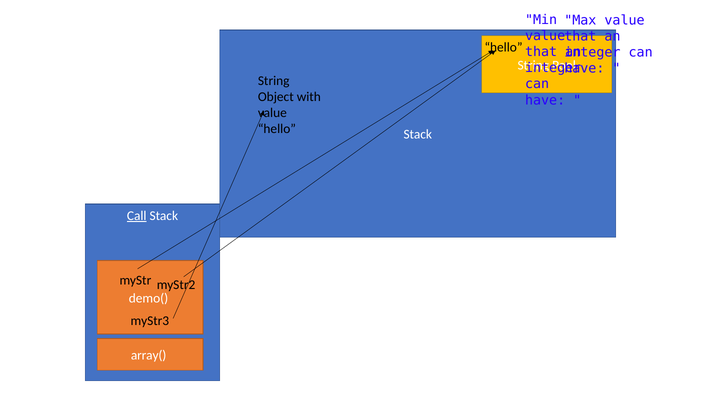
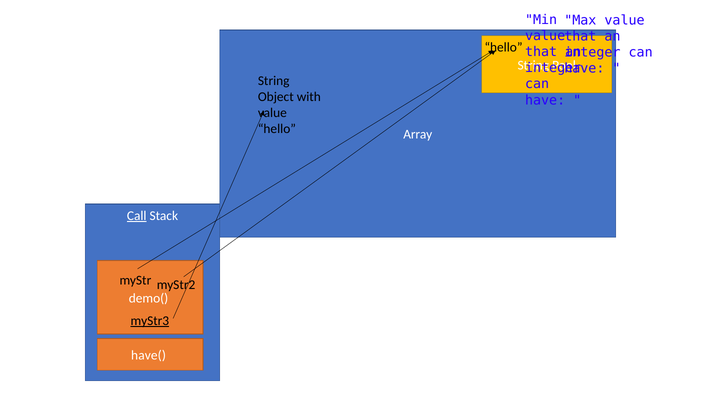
Stack: Stack -> Array (418, 135)
myStr3 underline: none -> present (150, 321)
array(: array( -> have( (149, 355)
